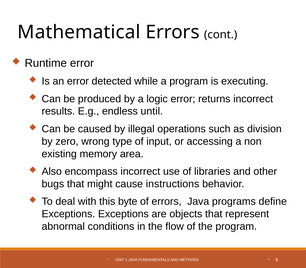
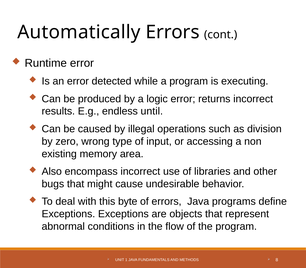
Mathematical: Mathematical -> Automatically (79, 32)
instructions: instructions -> undesirable (173, 184)
